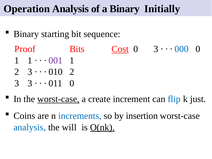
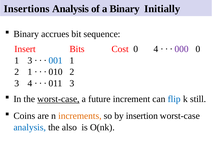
Operation: Operation -> Insertions (27, 9)
starting: starting -> accrues (55, 34)
Proof: Proof -> Insert (25, 49)
Cost underline: present -> none (120, 49)
0 3: 3 -> 4 (156, 49)
000 colour: blue -> purple (182, 49)
1 1: 1 -> 3 (30, 60)
001 colour: purple -> blue (56, 60)
3: 3 -> 1 (30, 72)
3 3: 3 -> 4 (30, 83)
011 0: 0 -> 3 (72, 83)
create: create -> future (99, 99)
just: just -> still (198, 99)
increments colour: blue -> orange (80, 116)
will: will -> also (69, 127)
O(nk underline: present -> none (102, 127)
